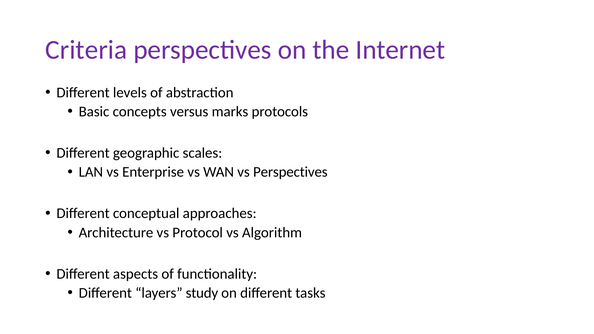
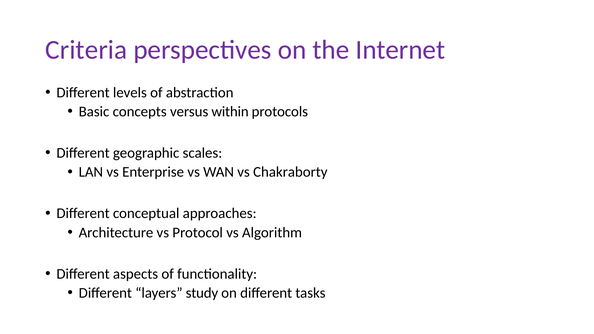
marks: marks -> within (230, 112)
vs Perspectives: Perspectives -> Chakraborty (290, 172)
